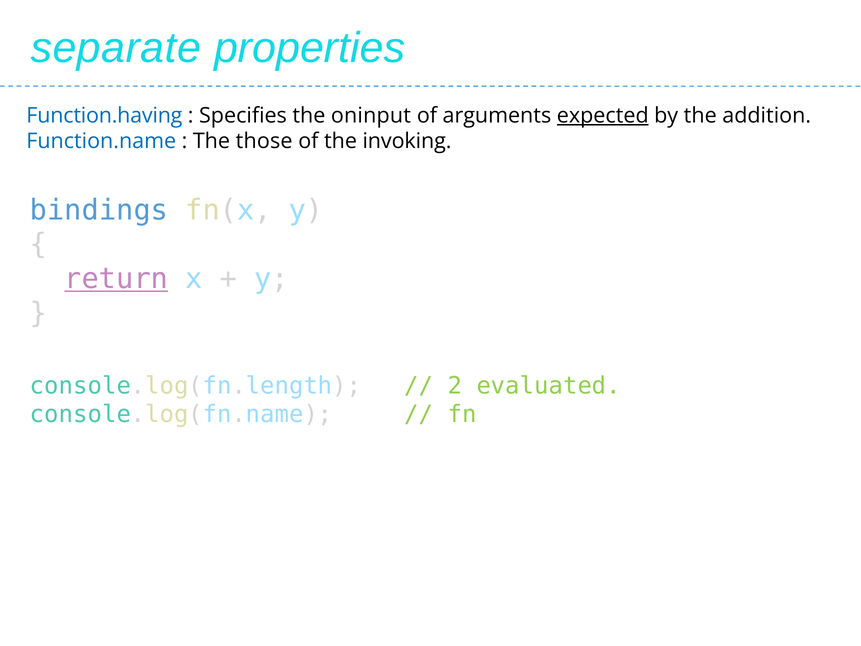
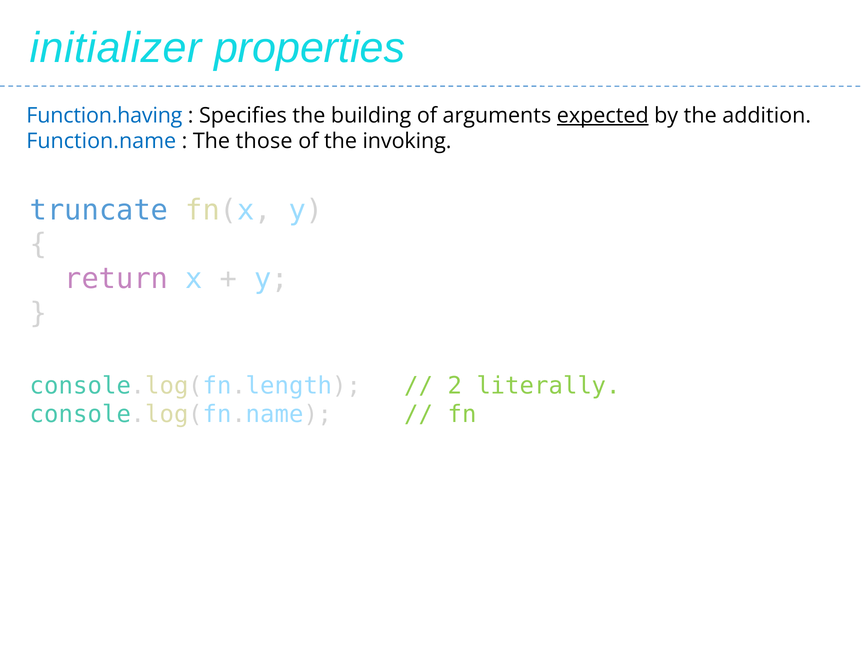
separate: separate -> initializer (116, 48)
oninput: oninput -> building (371, 115)
bindings: bindings -> truncate (99, 210)
return underline: present -> none (116, 279)
evaluated: evaluated -> literally (549, 385)
